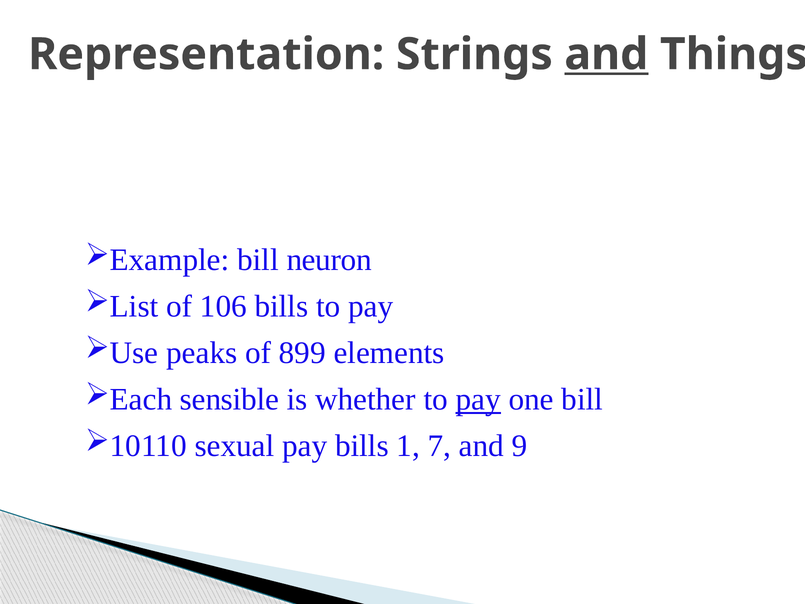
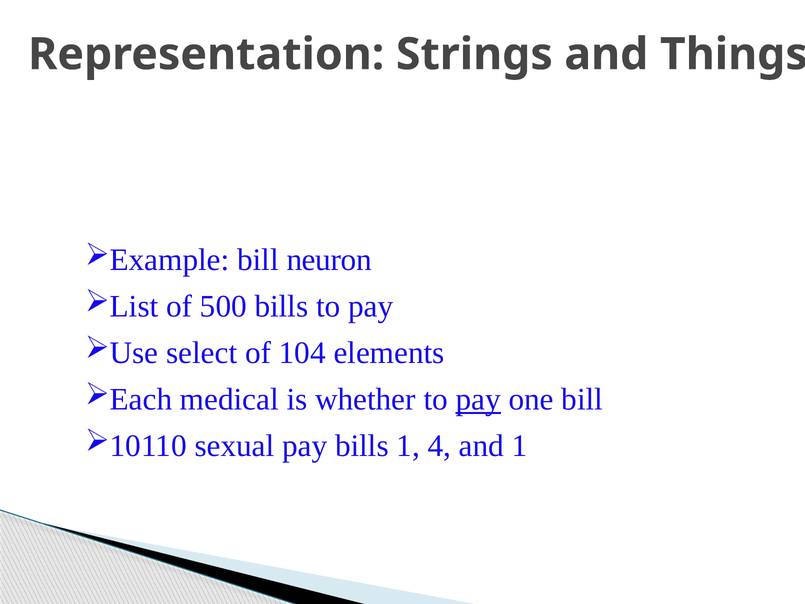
and underline: present -> none (606, 54)
106: 106 -> 500 (223, 306)
peaks: peaks -> select (202, 353)
899: 899 -> 104 (302, 353)
sensible: sensible -> medical (229, 399)
7: 7 -> 4 (439, 446)
and 9: 9 -> 1 (520, 446)
